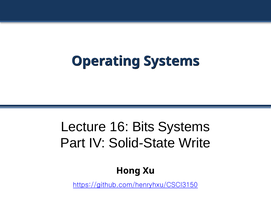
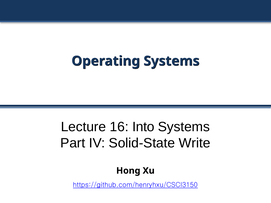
Bits: Bits -> Into (143, 127)
